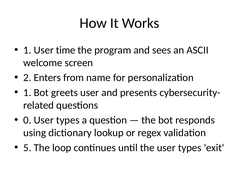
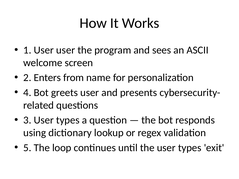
User time: time -> user (66, 50)
1: 1 -> 4 (27, 93)
0: 0 -> 3 (27, 120)
